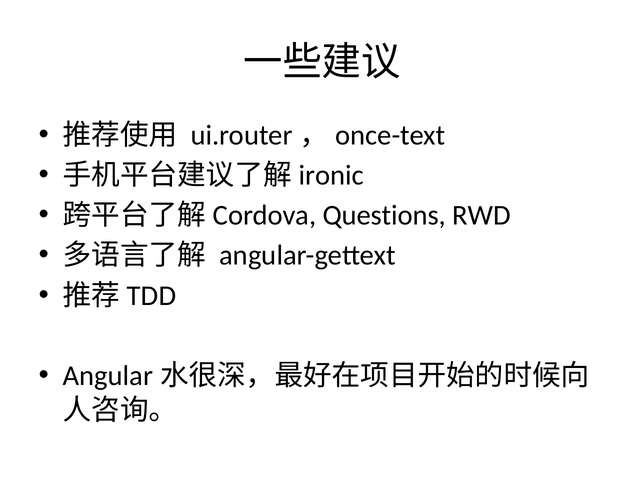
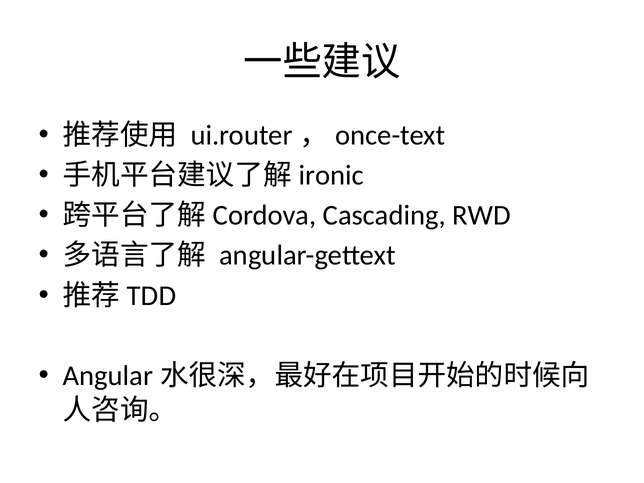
Questions: Questions -> Cascading (384, 215)
